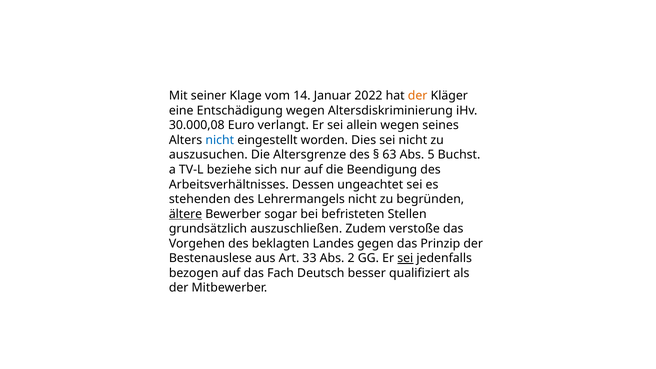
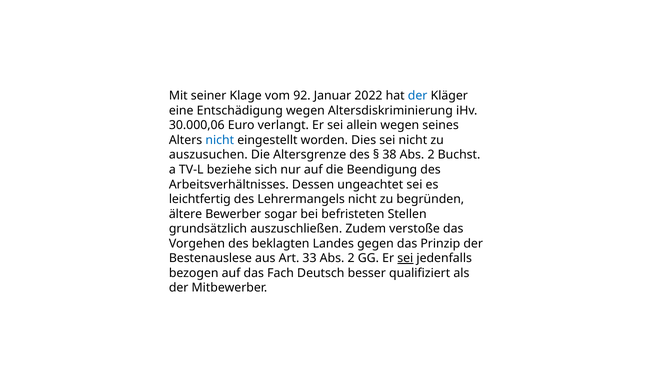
14: 14 -> 92 (302, 96)
der colour: orange -> blue (418, 96)
30.000,08: 30.000,08 -> 30.000,06 (197, 125)
63: 63 -> 38 (389, 155)
5: 5 -> 2 (431, 155)
stehenden: stehenden -> leichtfertig (200, 199)
ältere underline: present -> none (186, 214)
